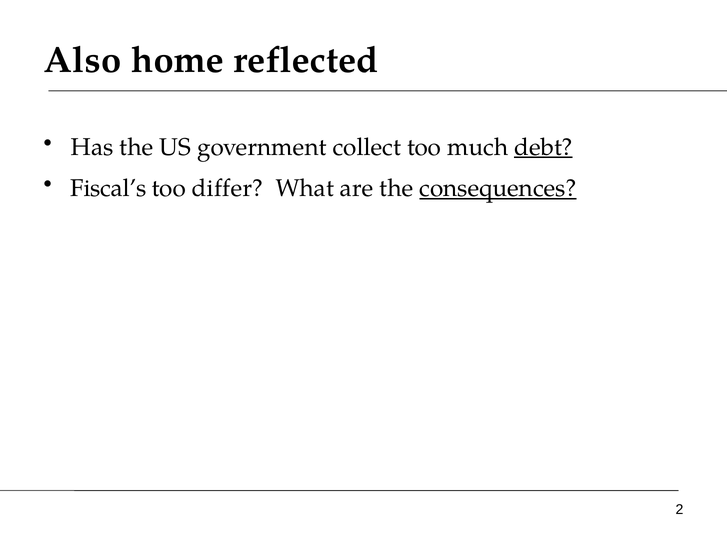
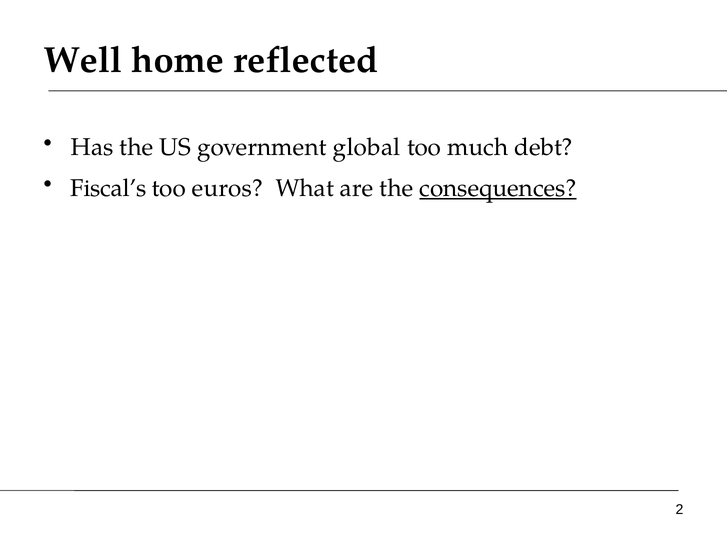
Also: Also -> Well (83, 60)
collect: collect -> global (367, 147)
debt underline: present -> none (543, 147)
differ: differ -> euros (228, 188)
